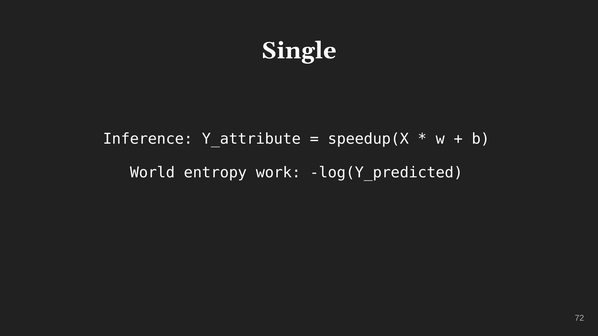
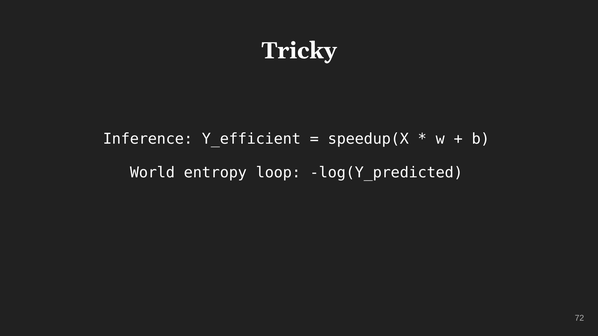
Single: Single -> Tricky (299, 51)
Y_attribute: Y_attribute -> Y_efficient (251, 139)
work: work -> loop (278, 173)
